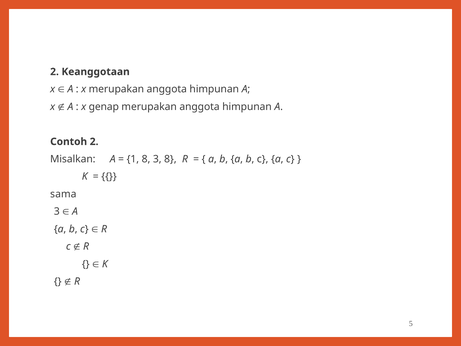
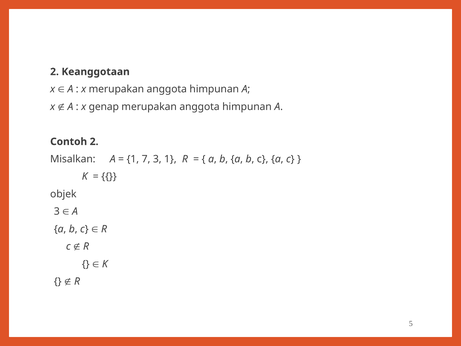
1 8: 8 -> 7 (146, 159)
3 8: 8 -> 1 (170, 159)
sama: sama -> objek (63, 194)
